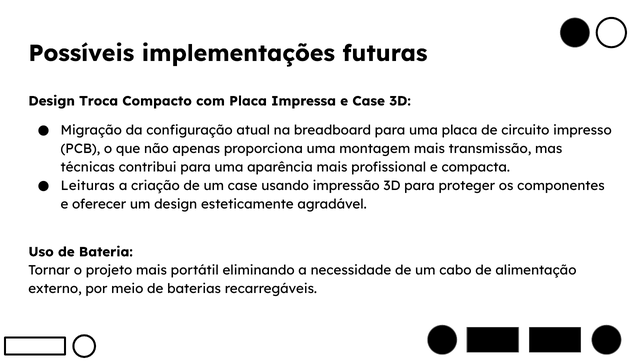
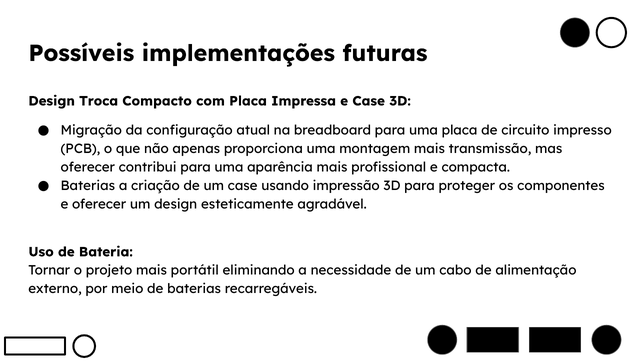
técnicas: técnicas -> oferecer (88, 167)
Leituras: Leituras -> Baterias (88, 186)
